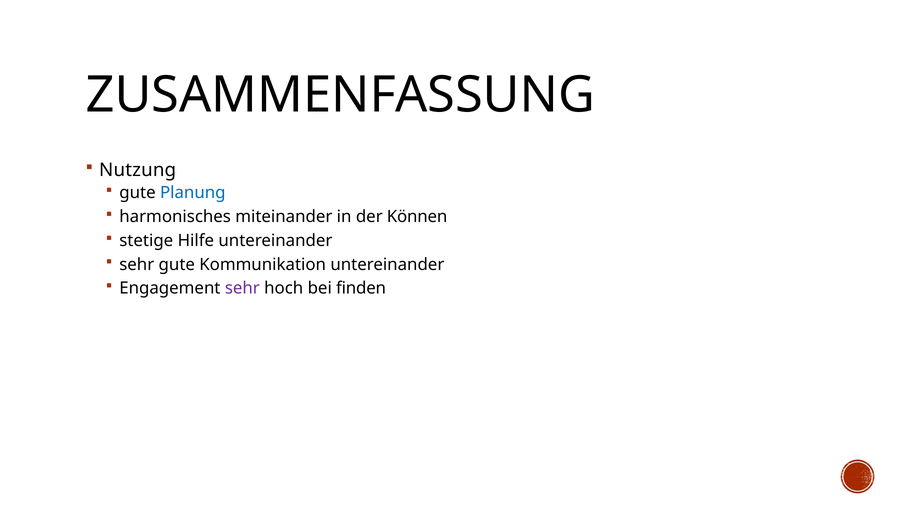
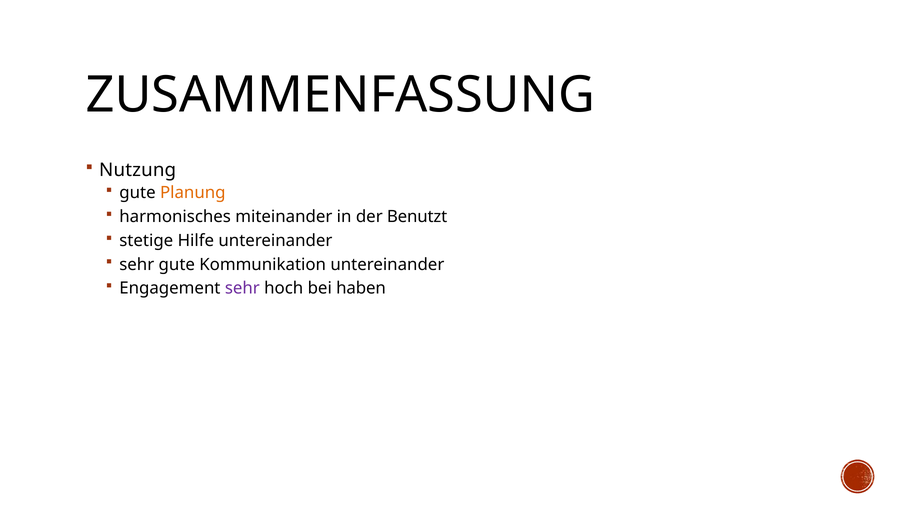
Planung colour: blue -> orange (193, 193)
Können: Können -> Benutzt (417, 217)
finden: finden -> haben (361, 288)
